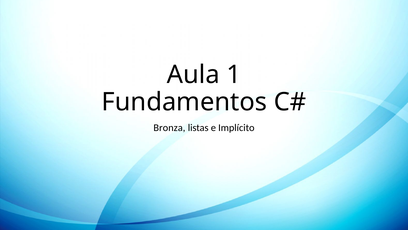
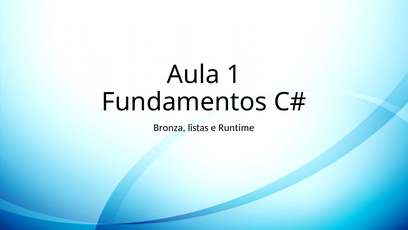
Implícito: Implícito -> Runtime (236, 128)
